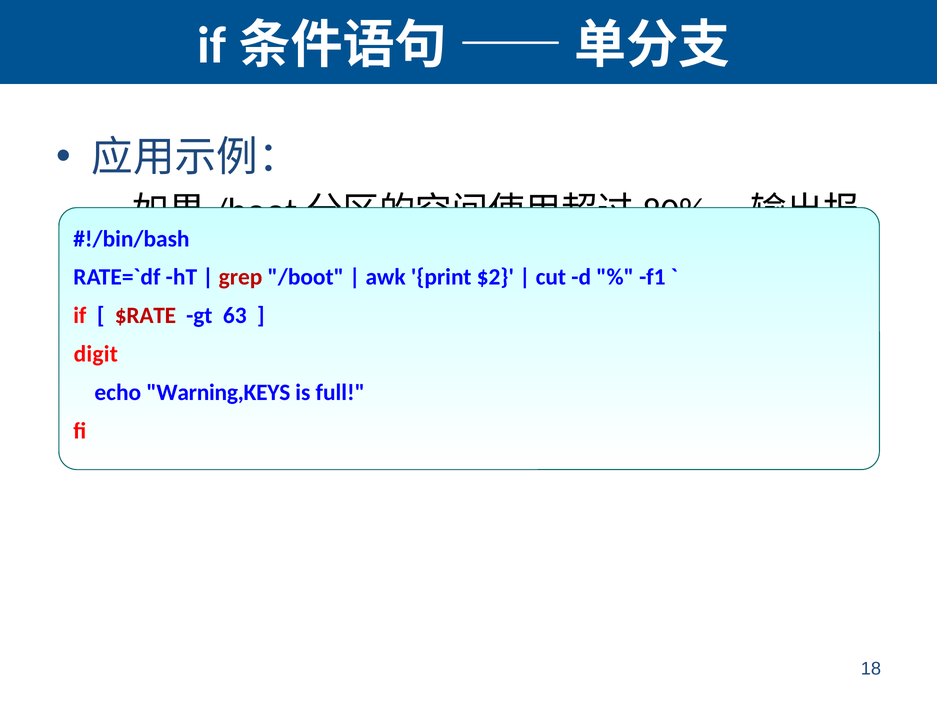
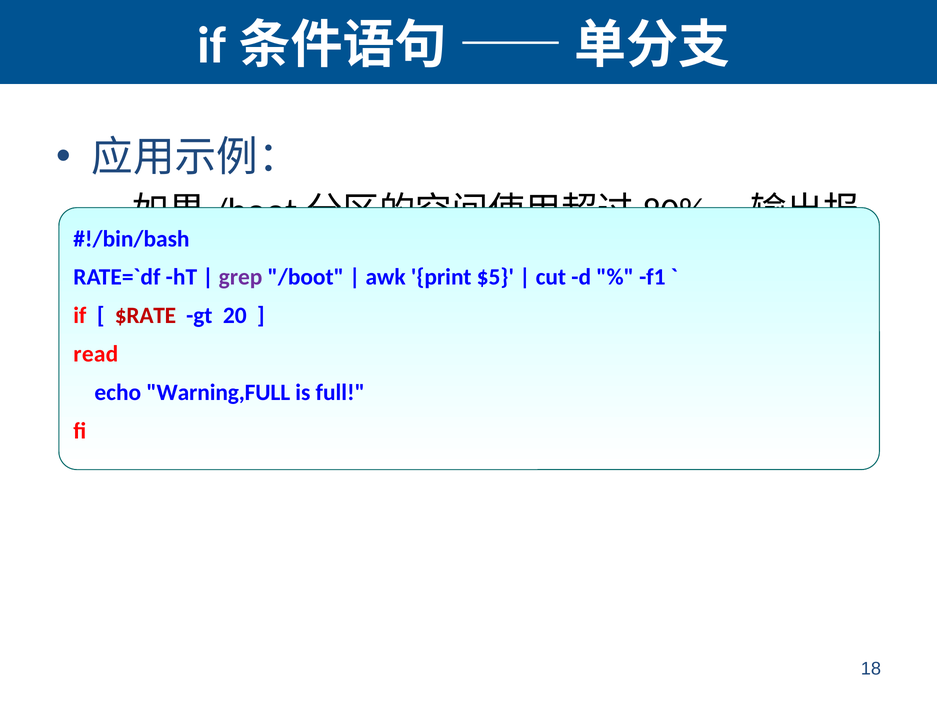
grep colour: red -> purple (241, 277)
$2: $2 -> $5 (495, 277)
63: 63 -> 20 (235, 316)
digit: digit -> read (96, 354)
Warning,KEYS: Warning,KEYS -> Warning,FULL (218, 392)
